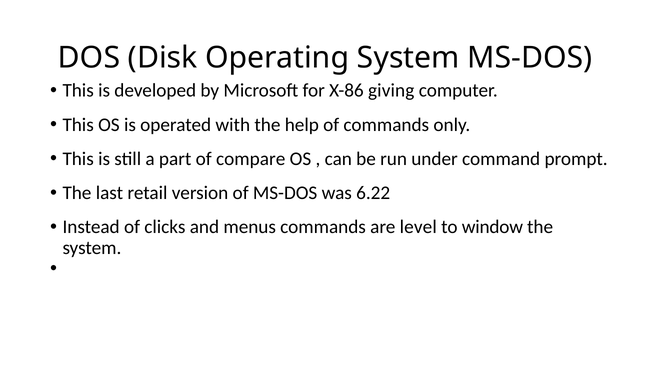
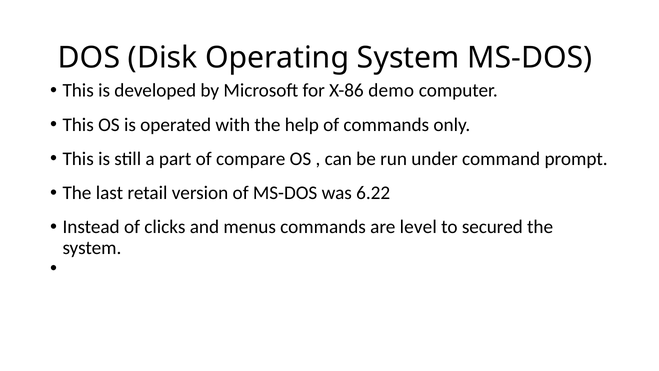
giving: giving -> demo (391, 91)
window: window -> secured (492, 227)
